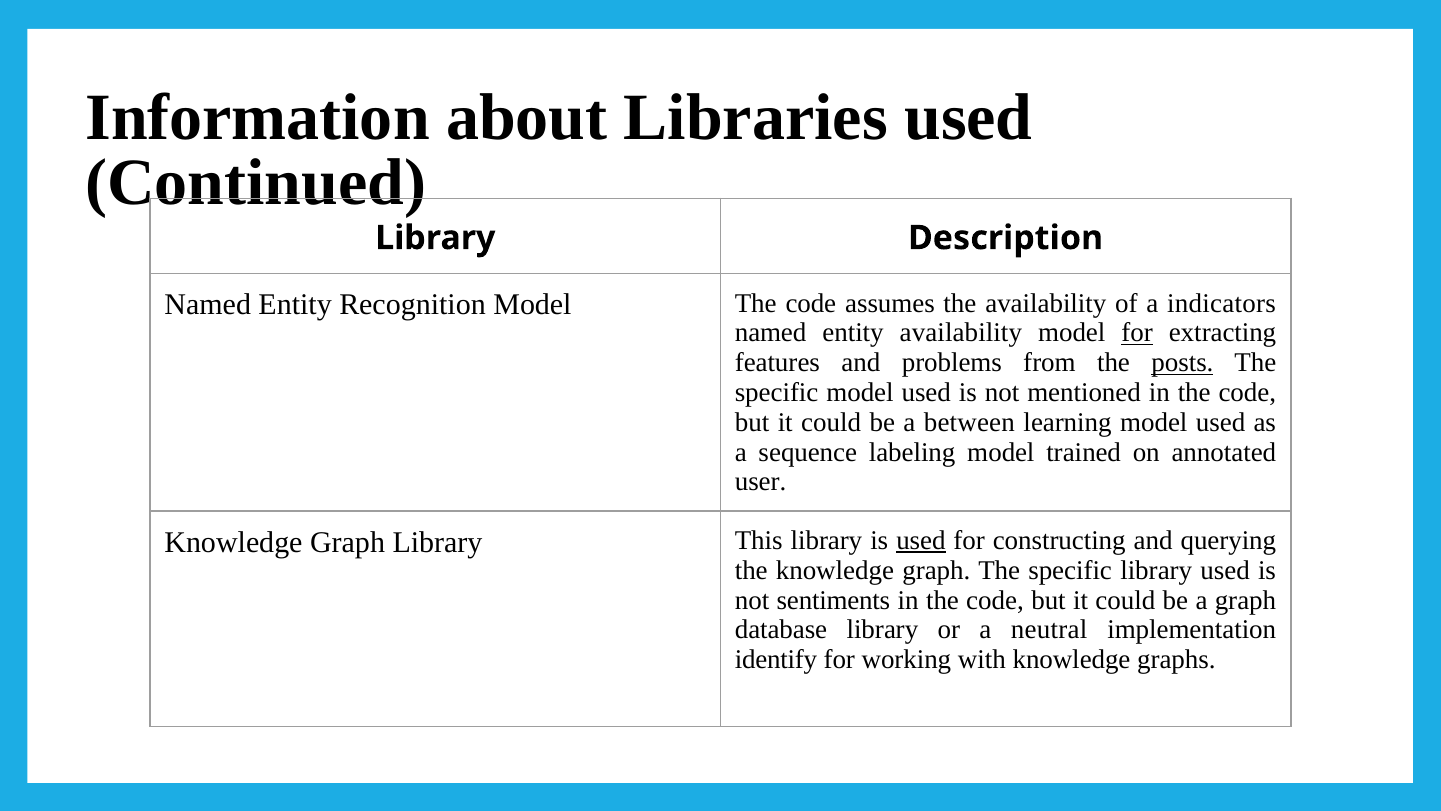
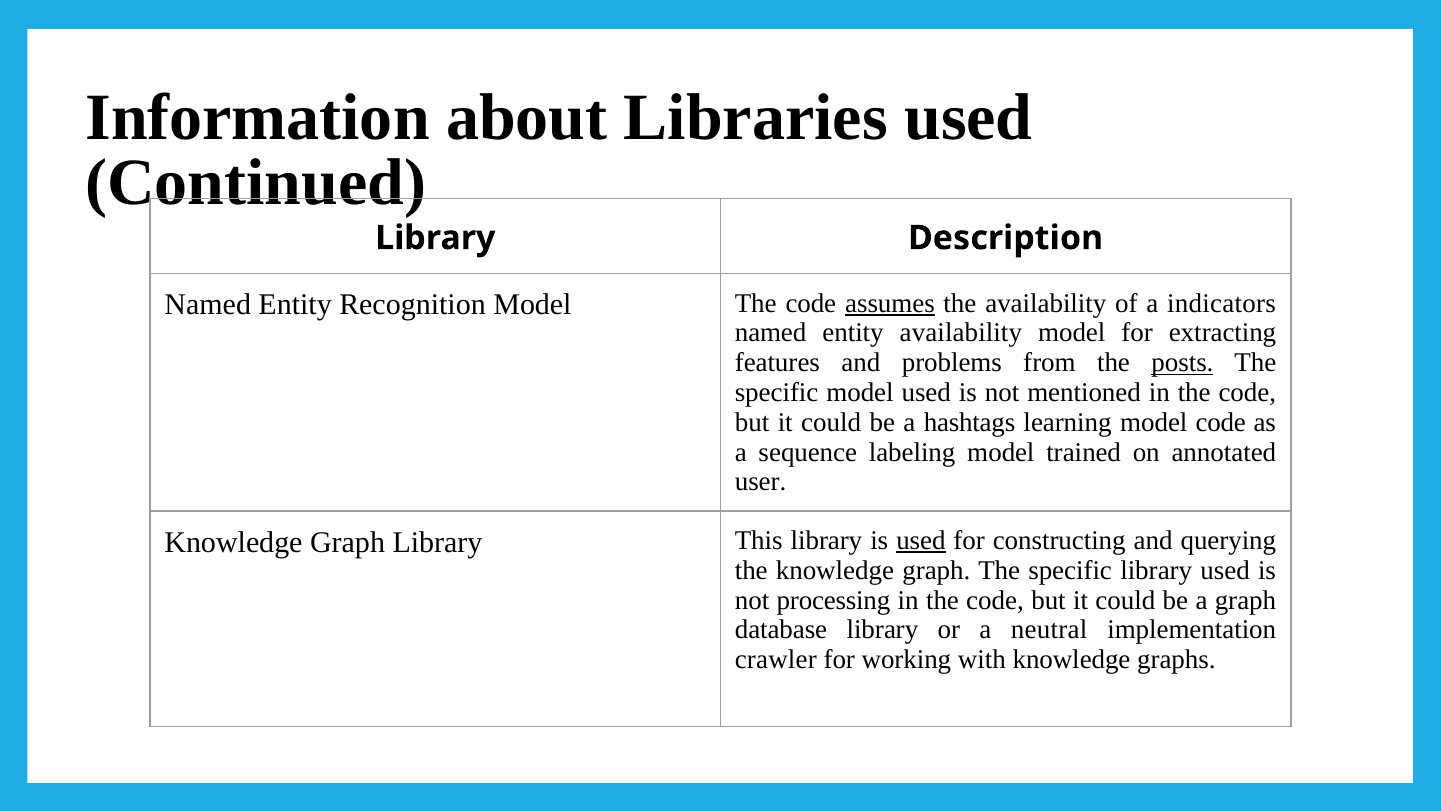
assumes underline: none -> present (890, 303)
for underline: present -> none (1137, 333)
between: between -> hashtags (970, 422)
learning model used: used -> code (1221, 422)
sentiments: sentiments -> processing (833, 600)
identify: identify -> crawler (776, 659)
